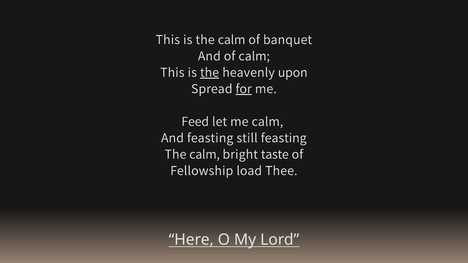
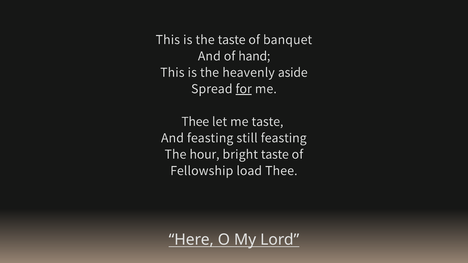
is the calm: calm -> taste (232, 40)
of calm: calm -> hand (254, 56)
the underline: present -> none (210, 72)
upon: upon -> aside (293, 72)
Feed: Feed -> Thee (195, 122)
me calm: calm -> taste (267, 122)
calm: calm -> hour (204, 154)
